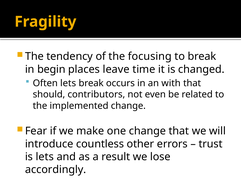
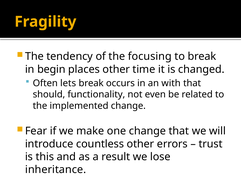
places leave: leave -> other (116, 69)
contributors: contributors -> functionality (96, 94)
is lets: lets -> this (45, 157)
accordingly: accordingly -> inheritance (56, 169)
